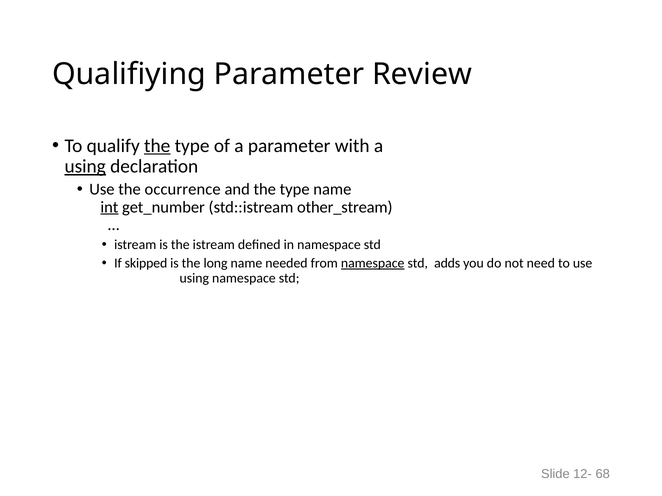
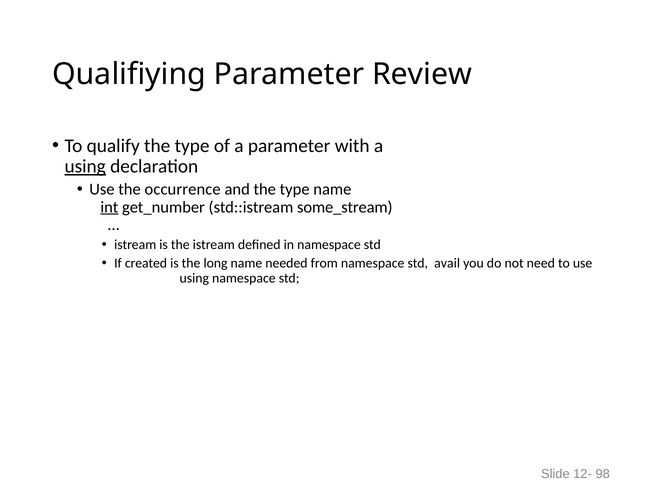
the underline: present -> none (157, 146)
other_stream: other_stream -> some_stream (345, 207)
skipped: skipped -> created (146, 263)
namespace underline: present -> none (373, 263)
adds: adds -> avail (447, 263)
68: 68 -> 98 (603, 474)
